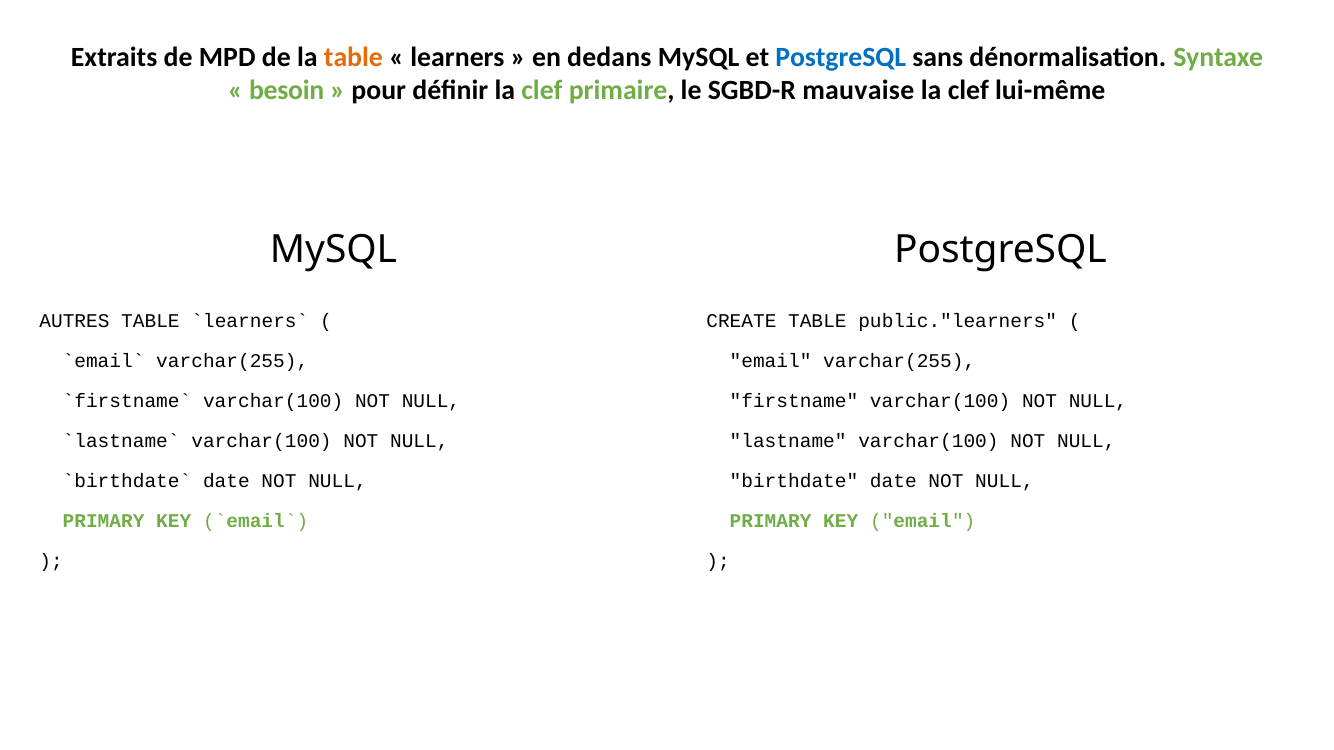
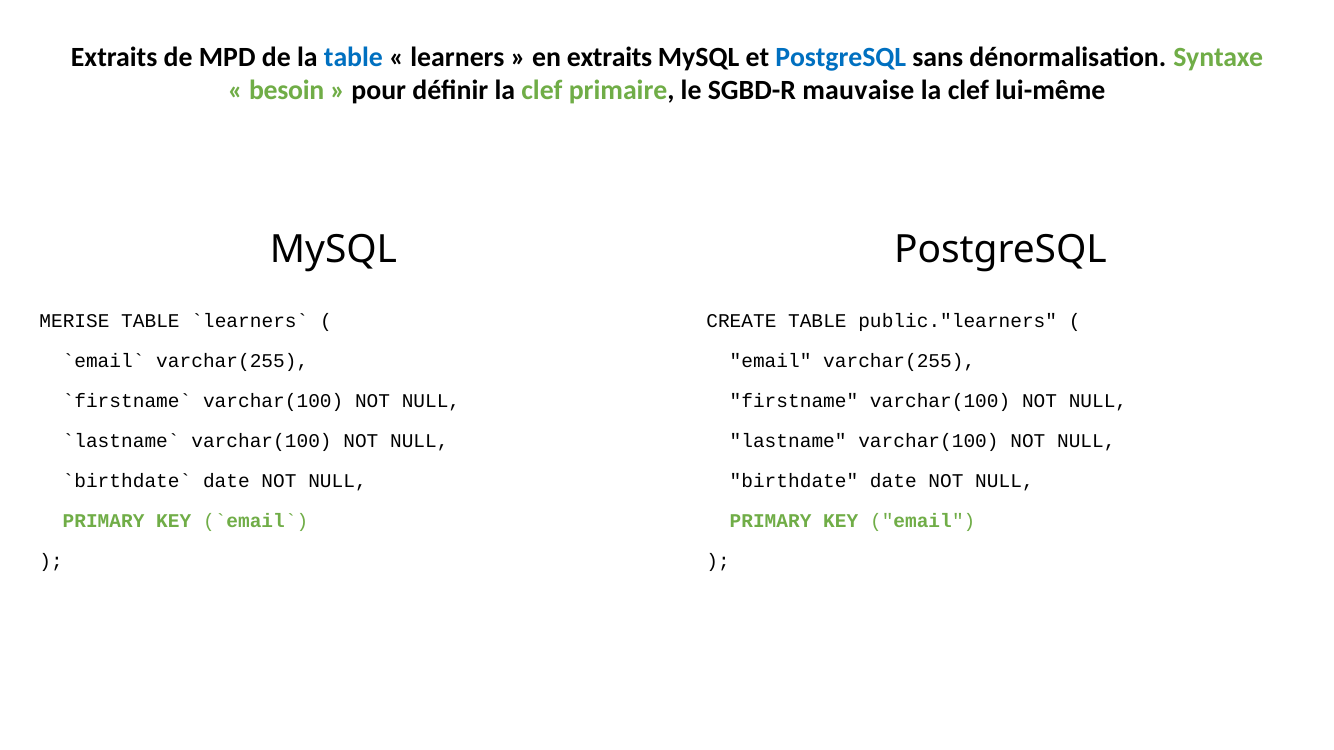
table colour: orange -> blue (353, 57)
en dedans: dedans -> extraits (610, 57)
AUTRES: AUTRES -> MERISE (74, 321)
